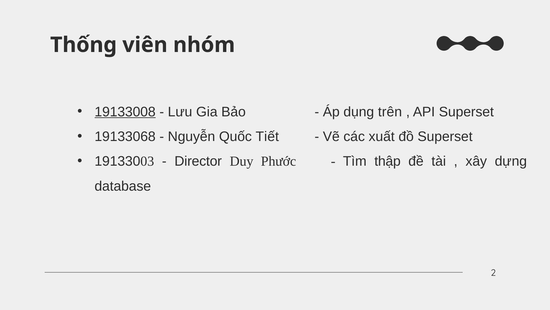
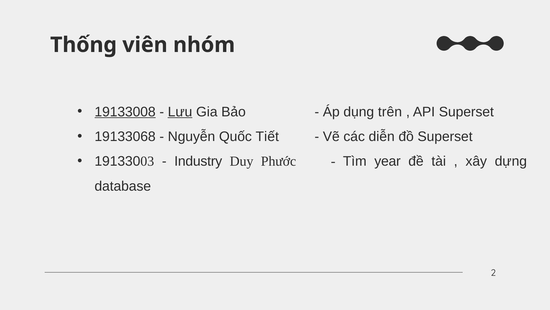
Lưu underline: none -> present (180, 112)
xuất: xuất -> diễn (382, 136)
Director: Director -> Industry (198, 161)
thập: thập -> year (388, 161)
